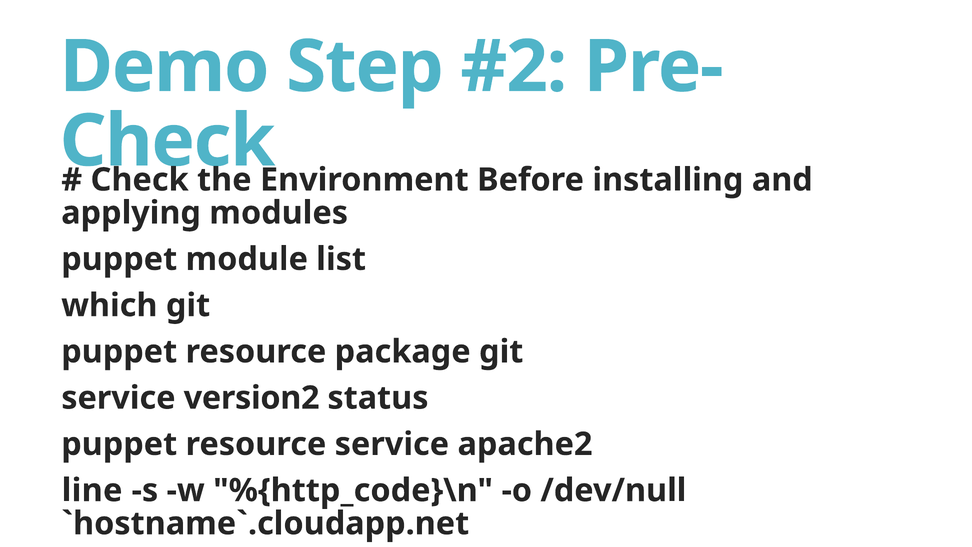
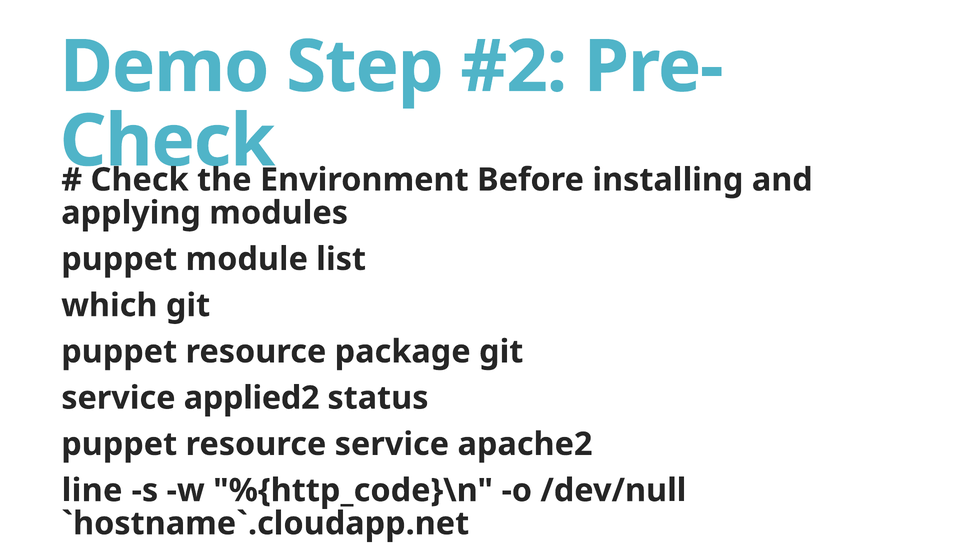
version2: version2 -> applied2 (252, 398)
